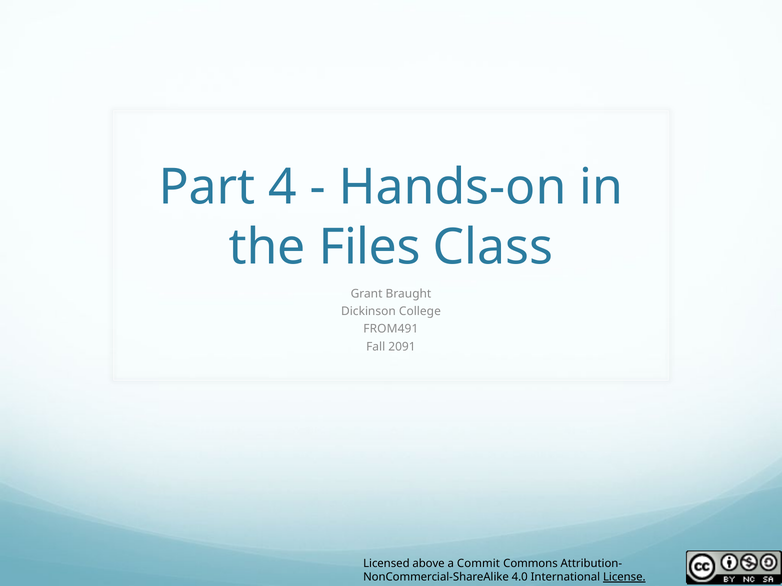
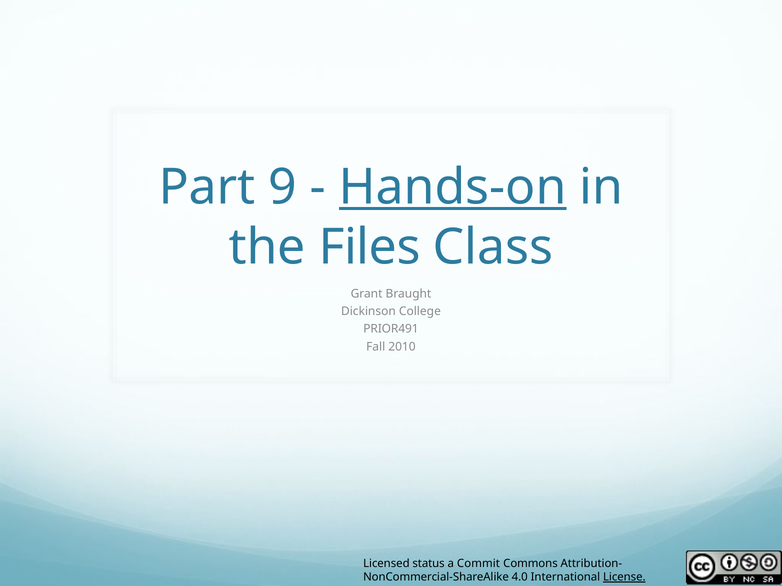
4: 4 -> 9 (283, 187)
Hands-on underline: none -> present (453, 187)
FROM491: FROM491 -> PRIOR491 (391, 329)
2091: 2091 -> 2010 (402, 347)
above: above -> status (429, 564)
